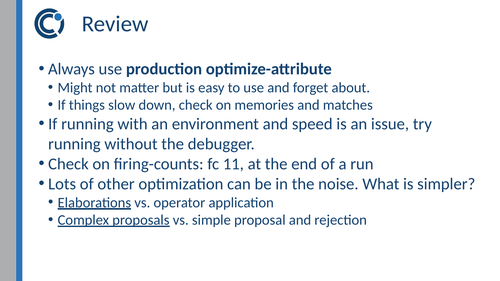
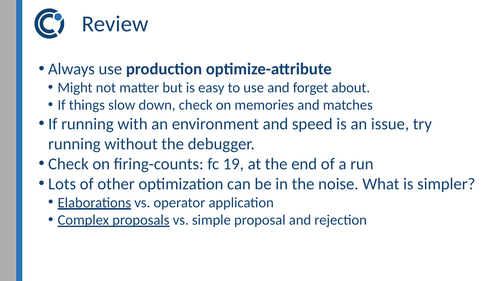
11: 11 -> 19 (233, 164)
